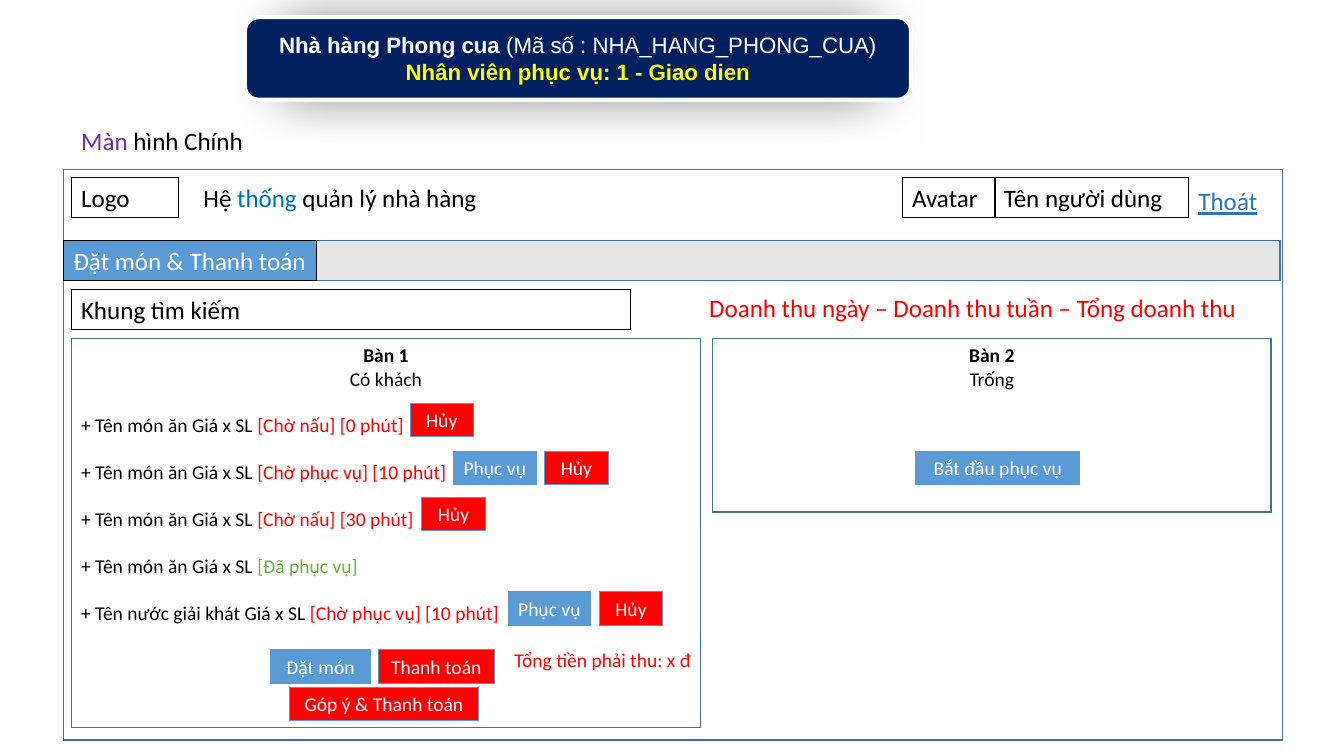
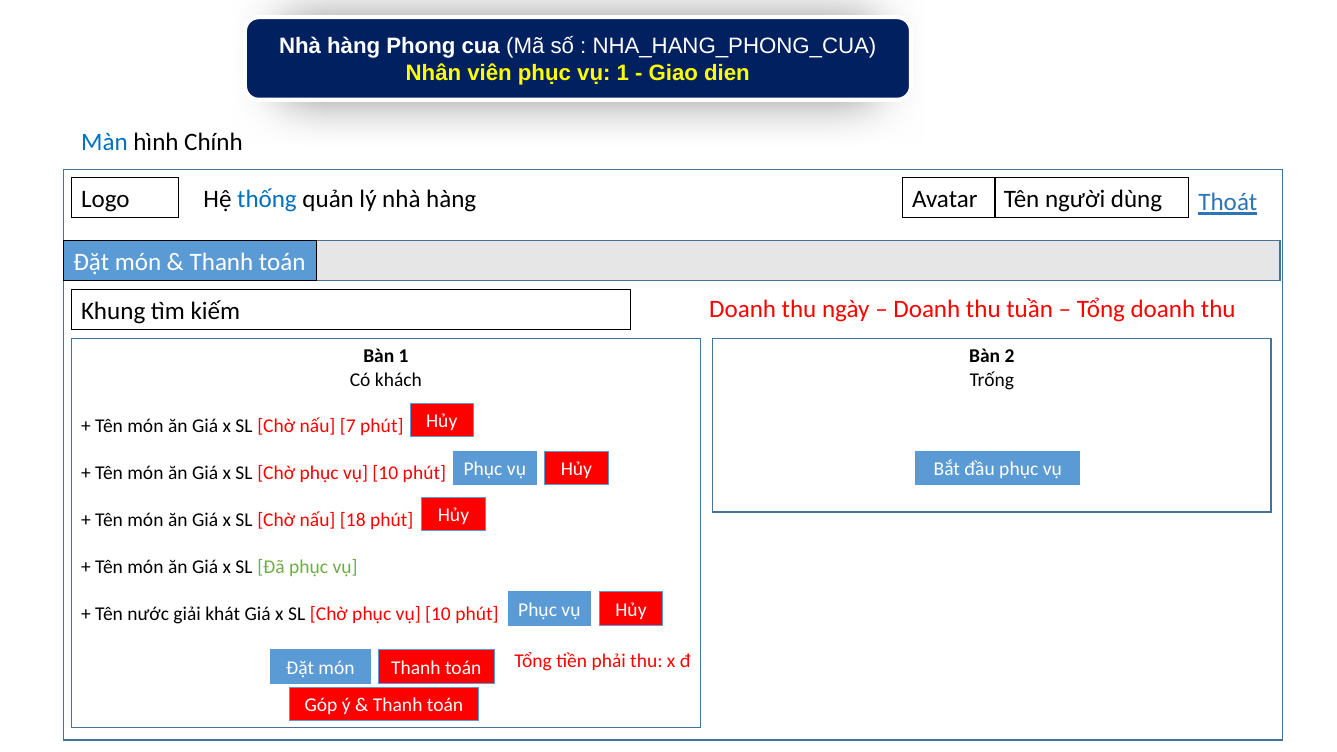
Màn colour: purple -> blue (104, 142)
0: 0 -> 7 (348, 427)
30: 30 -> 18 (353, 520)
